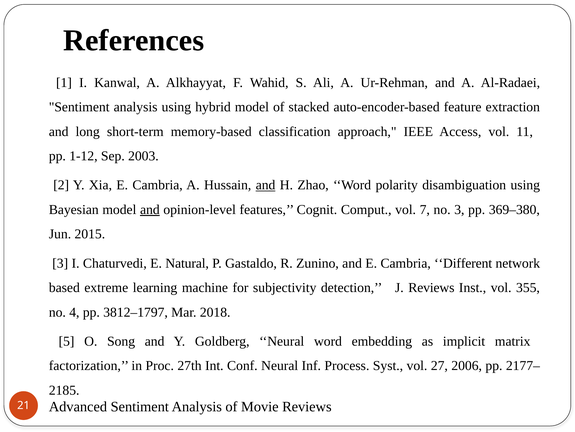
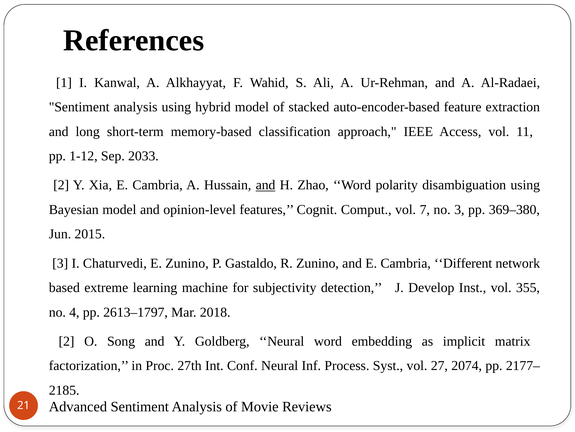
2003: 2003 -> 2033 (143, 156)
and underline: present -> none (150, 209)
E Natural: Natural -> Zunino (187, 263)
J Reviews: Reviews -> Develop (431, 287)
3812–1797: 3812–1797 -> 2613–1797 (136, 312)
5: 5 -> 2 (67, 341)
2006: 2006 -> 2074 (467, 365)
